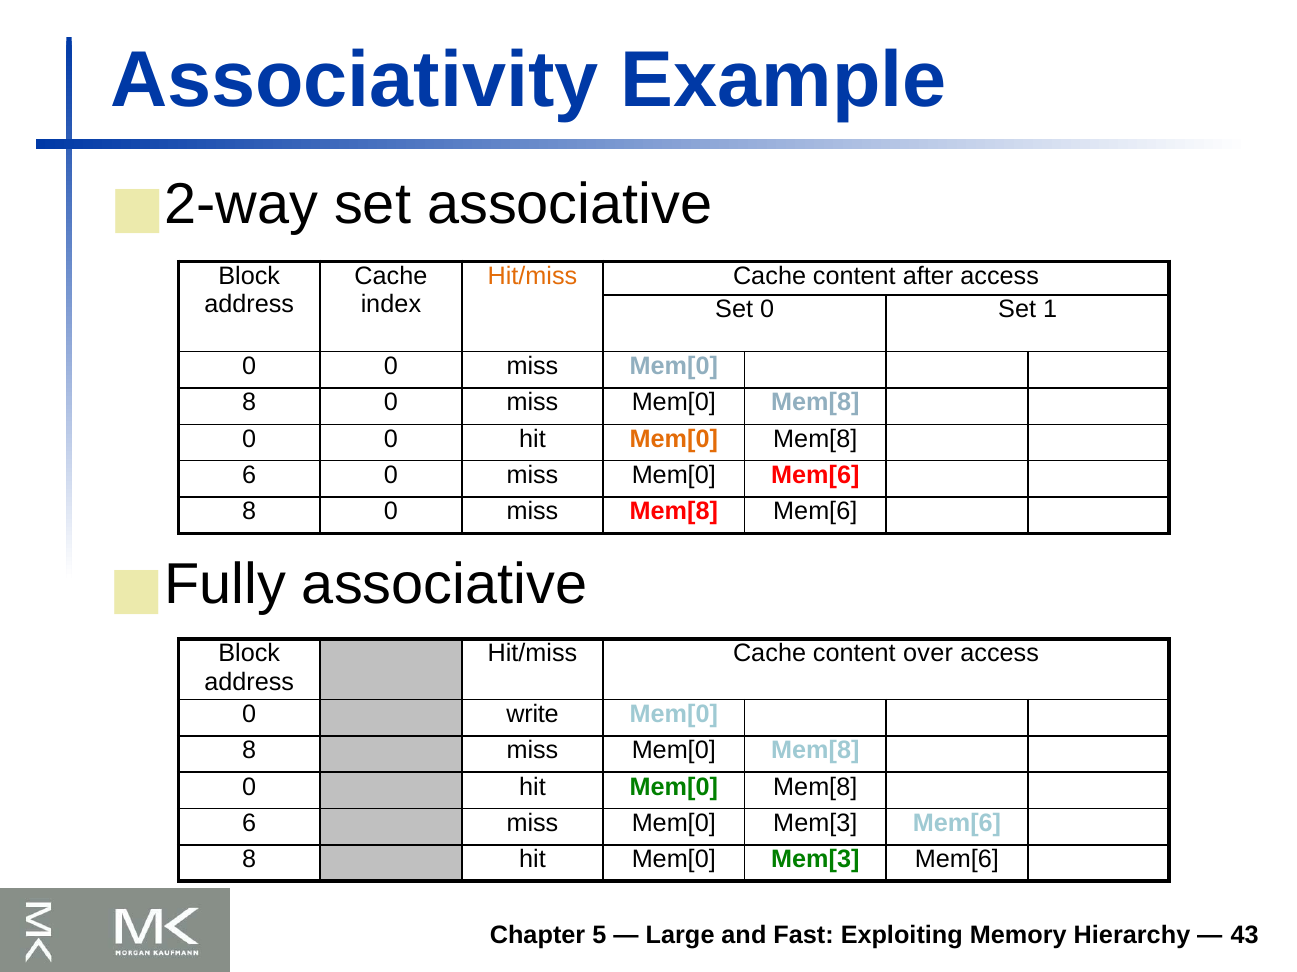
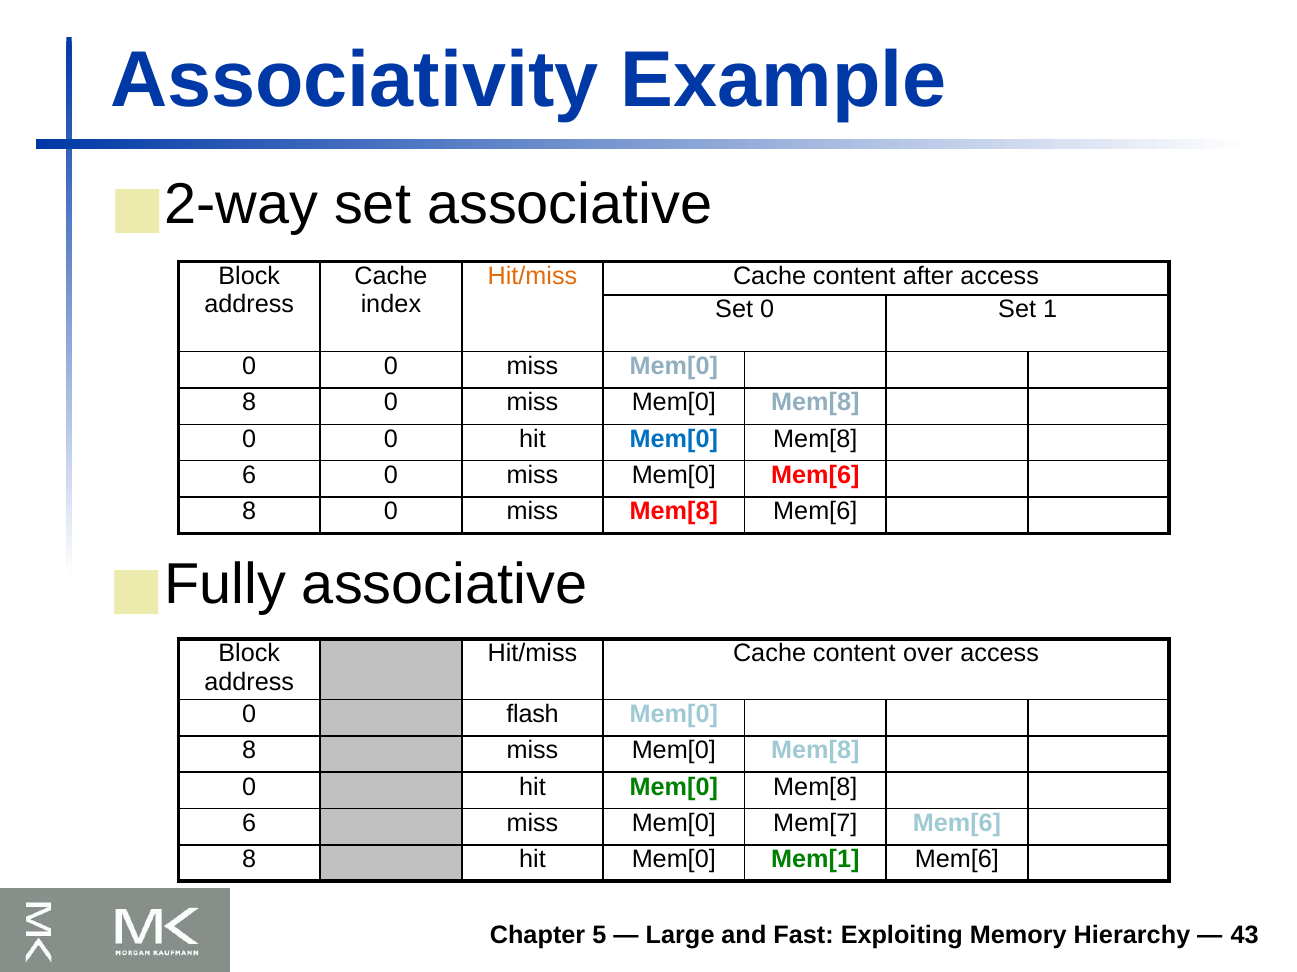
Mem[0 colour: orange -> blue (674, 439)
write: write -> flash (533, 715)
miss Mem[0 Mem[3: Mem[3 -> Mem[7 (815, 824)
hit Mem[0 Mem[3: Mem[3 -> Mem[1 (815, 860)
